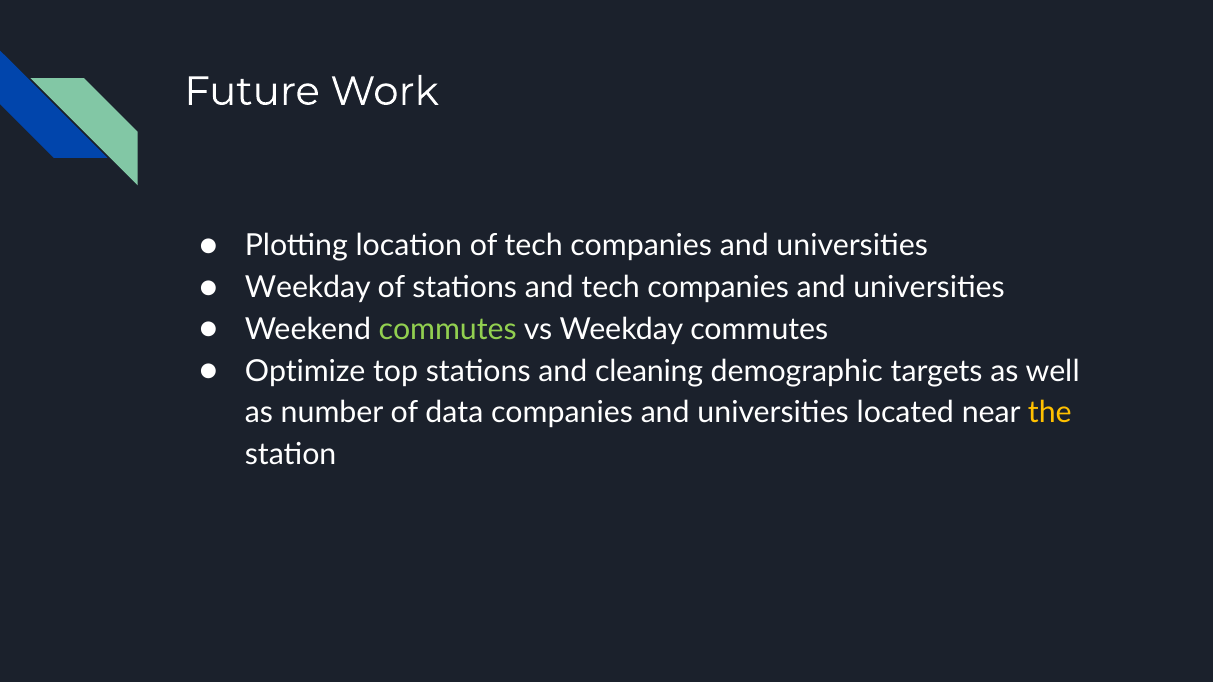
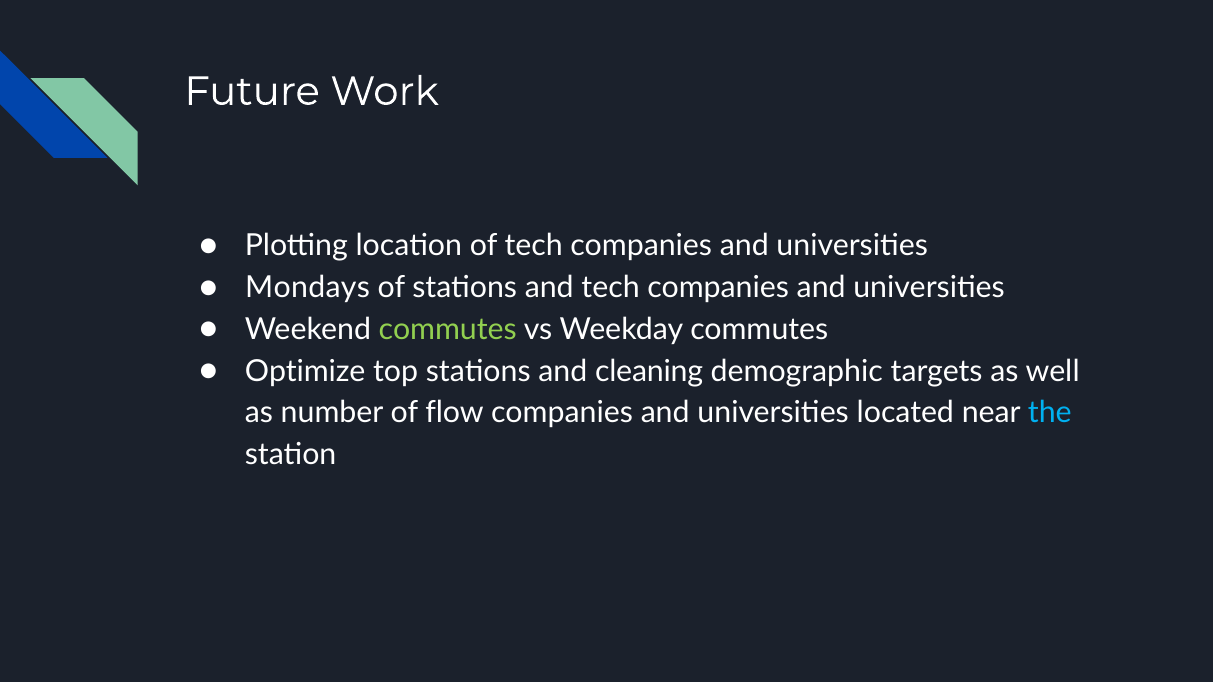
Weekday: Weekday -> Mondays (308, 288)
data: data -> flow (455, 413)
the colour: yellow -> light blue (1050, 413)
